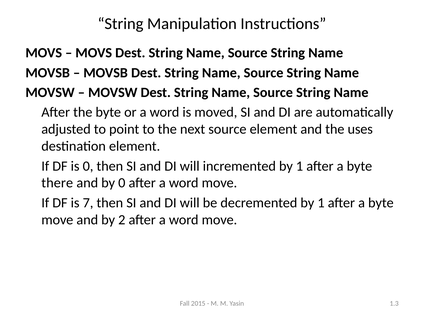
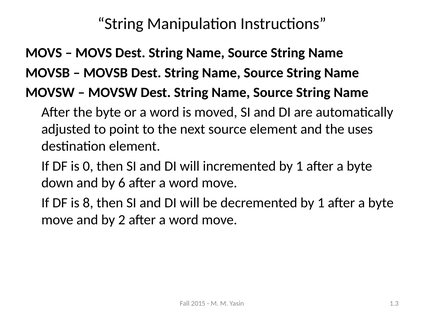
there: there -> down (57, 183)
by 0: 0 -> 6 (122, 183)
7: 7 -> 8 (88, 203)
